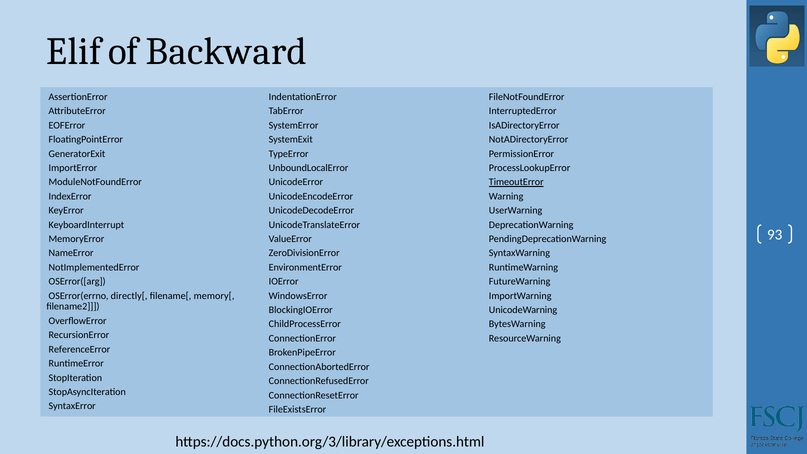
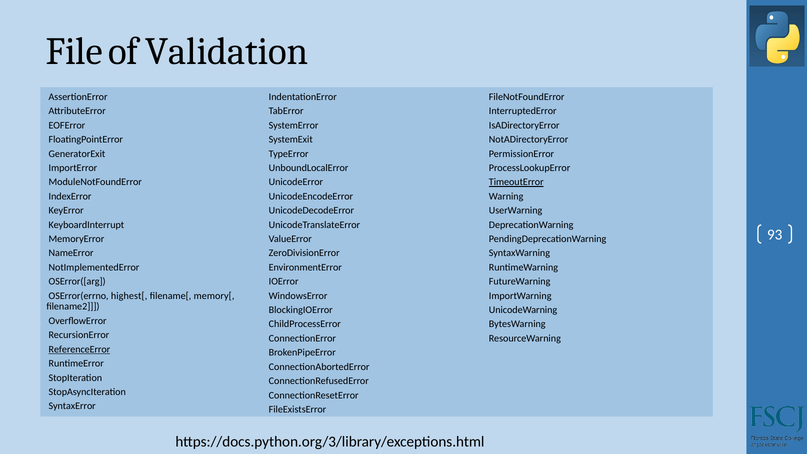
Elif: Elif -> File (74, 52)
Backward: Backward -> Validation (227, 52)
directly[: directly[ -> highest[ (129, 296)
ReferenceError underline: none -> present (79, 349)
